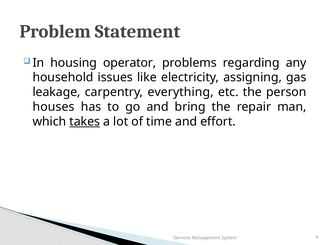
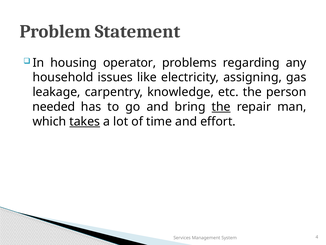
everything: everything -> knowledge (181, 92)
houses: houses -> needed (54, 107)
the underline: none -> present (221, 107)
